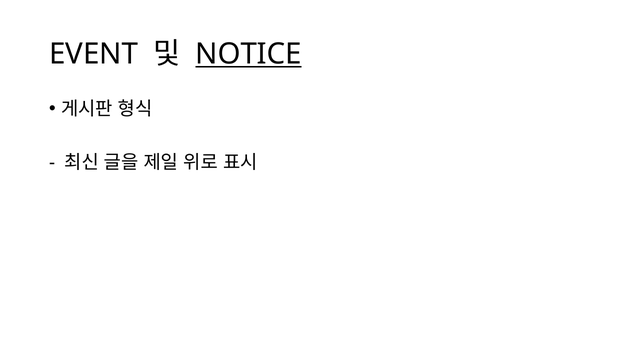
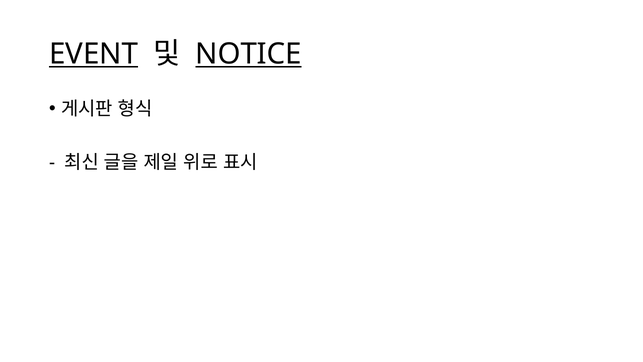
EVENT underline: none -> present (94, 54)
